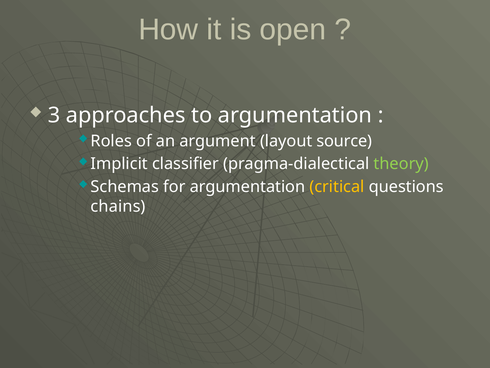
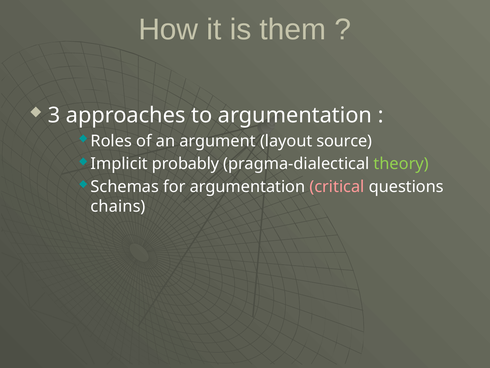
open: open -> them (293, 30)
classifier: classifier -> probably (186, 164)
critical colour: yellow -> pink (337, 187)
